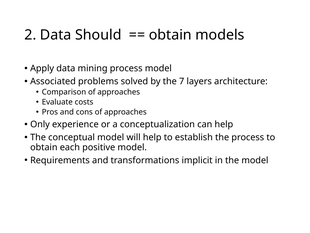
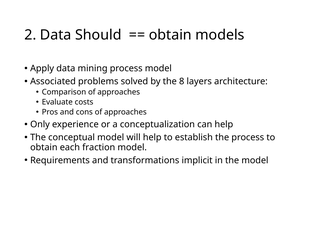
7: 7 -> 8 (182, 81)
positive: positive -> fraction (99, 147)
